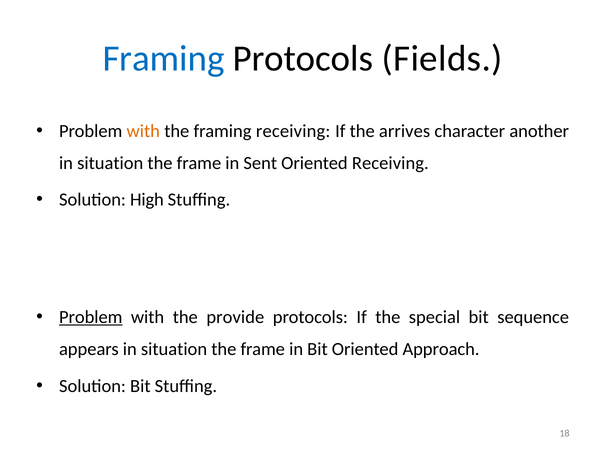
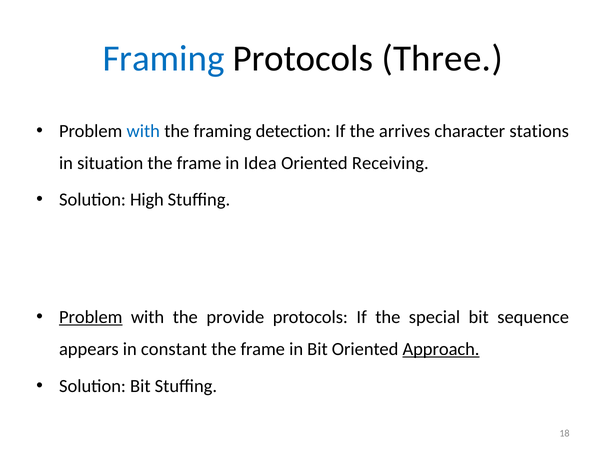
Fields: Fields -> Three (442, 59)
with colour: orange -> blue (143, 131)
framing receiving: receiving -> detection (293, 131)
another: another -> stations (539, 131)
Sent: Sent -> Idea (260, 163)
appears in situation: situation -> constant (174, 350)
Approach underline: none -> present (441, 350)
